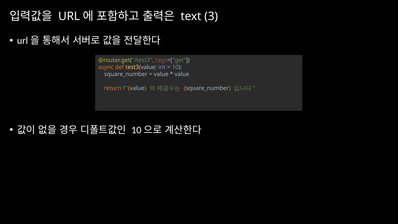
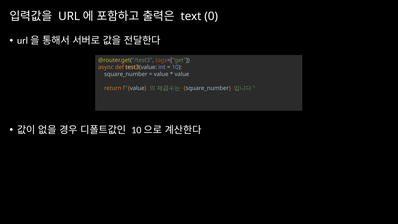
3: 3 -> 0 (211, 16)
